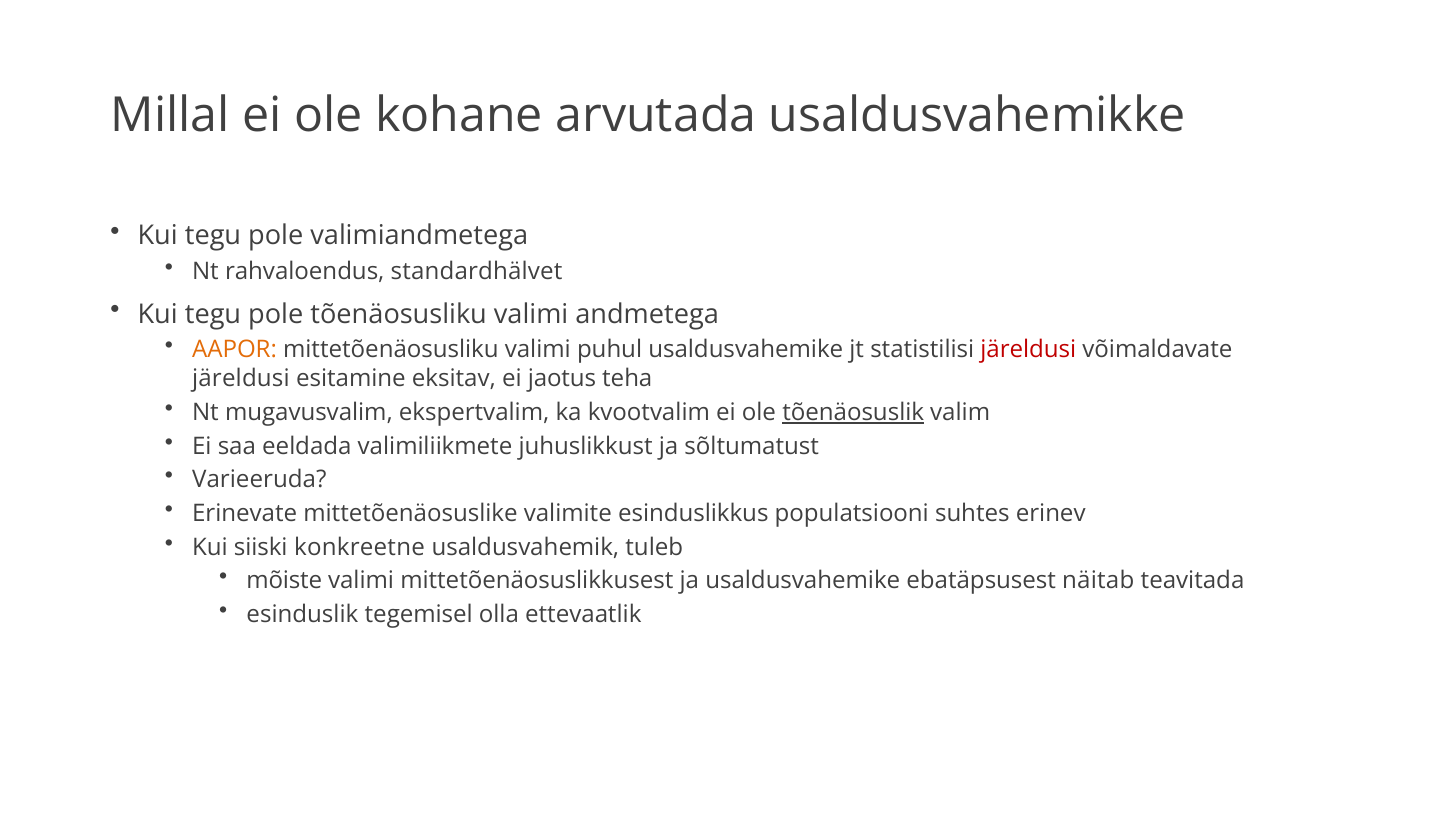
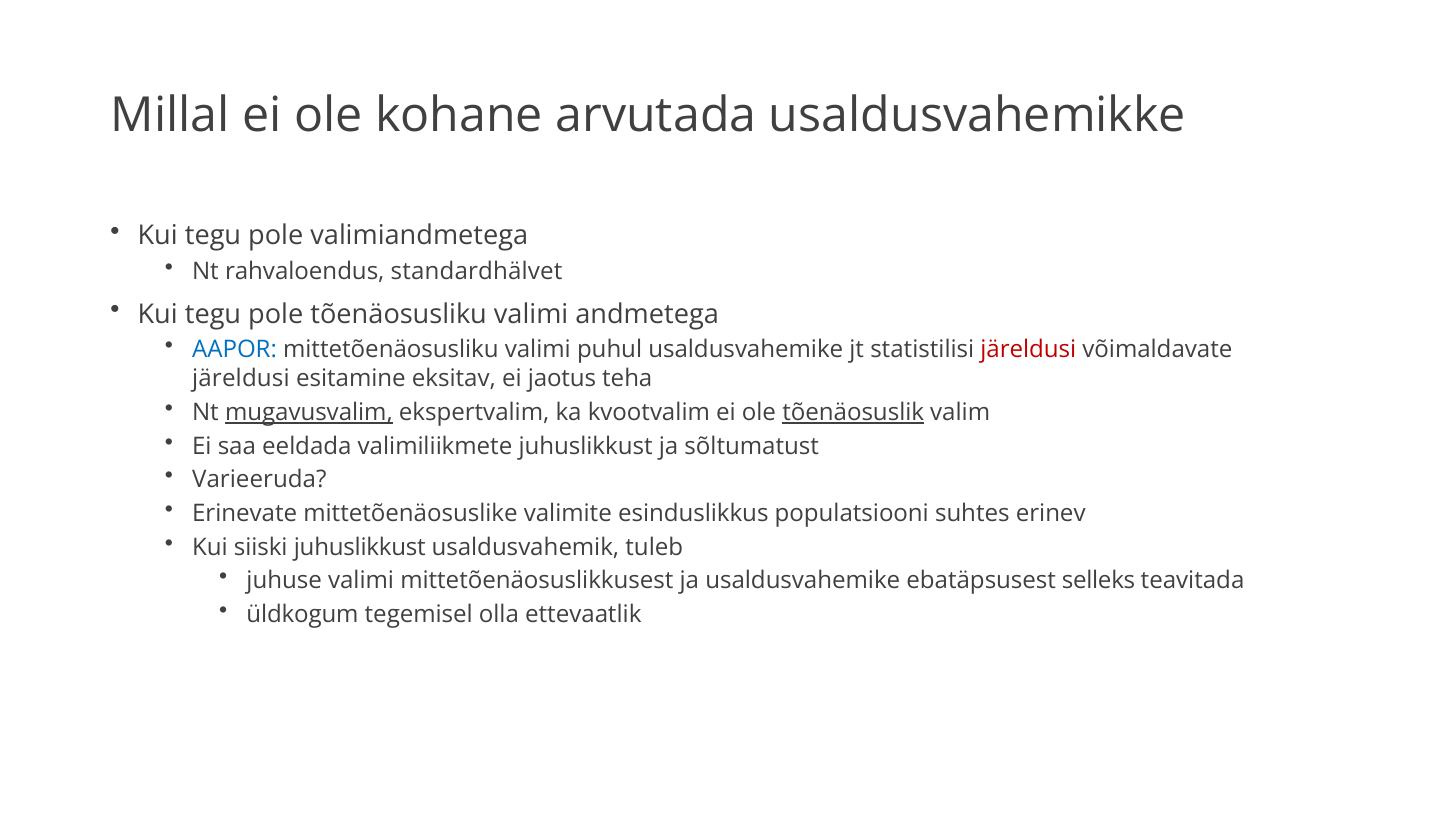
AAPOR colour: orange -> blue (235, 349)
mugavusvalim underline: none -> present (309, 412)
siiski konkreetne: konkreetne -> juhuslikkust (360, 547)
mõiste: mõiste -> juhuse (284, 580)
näitab: näitab -> selleks (1098, 580)
esinduslik: esinduslik -> üldkogum (302, 614)
